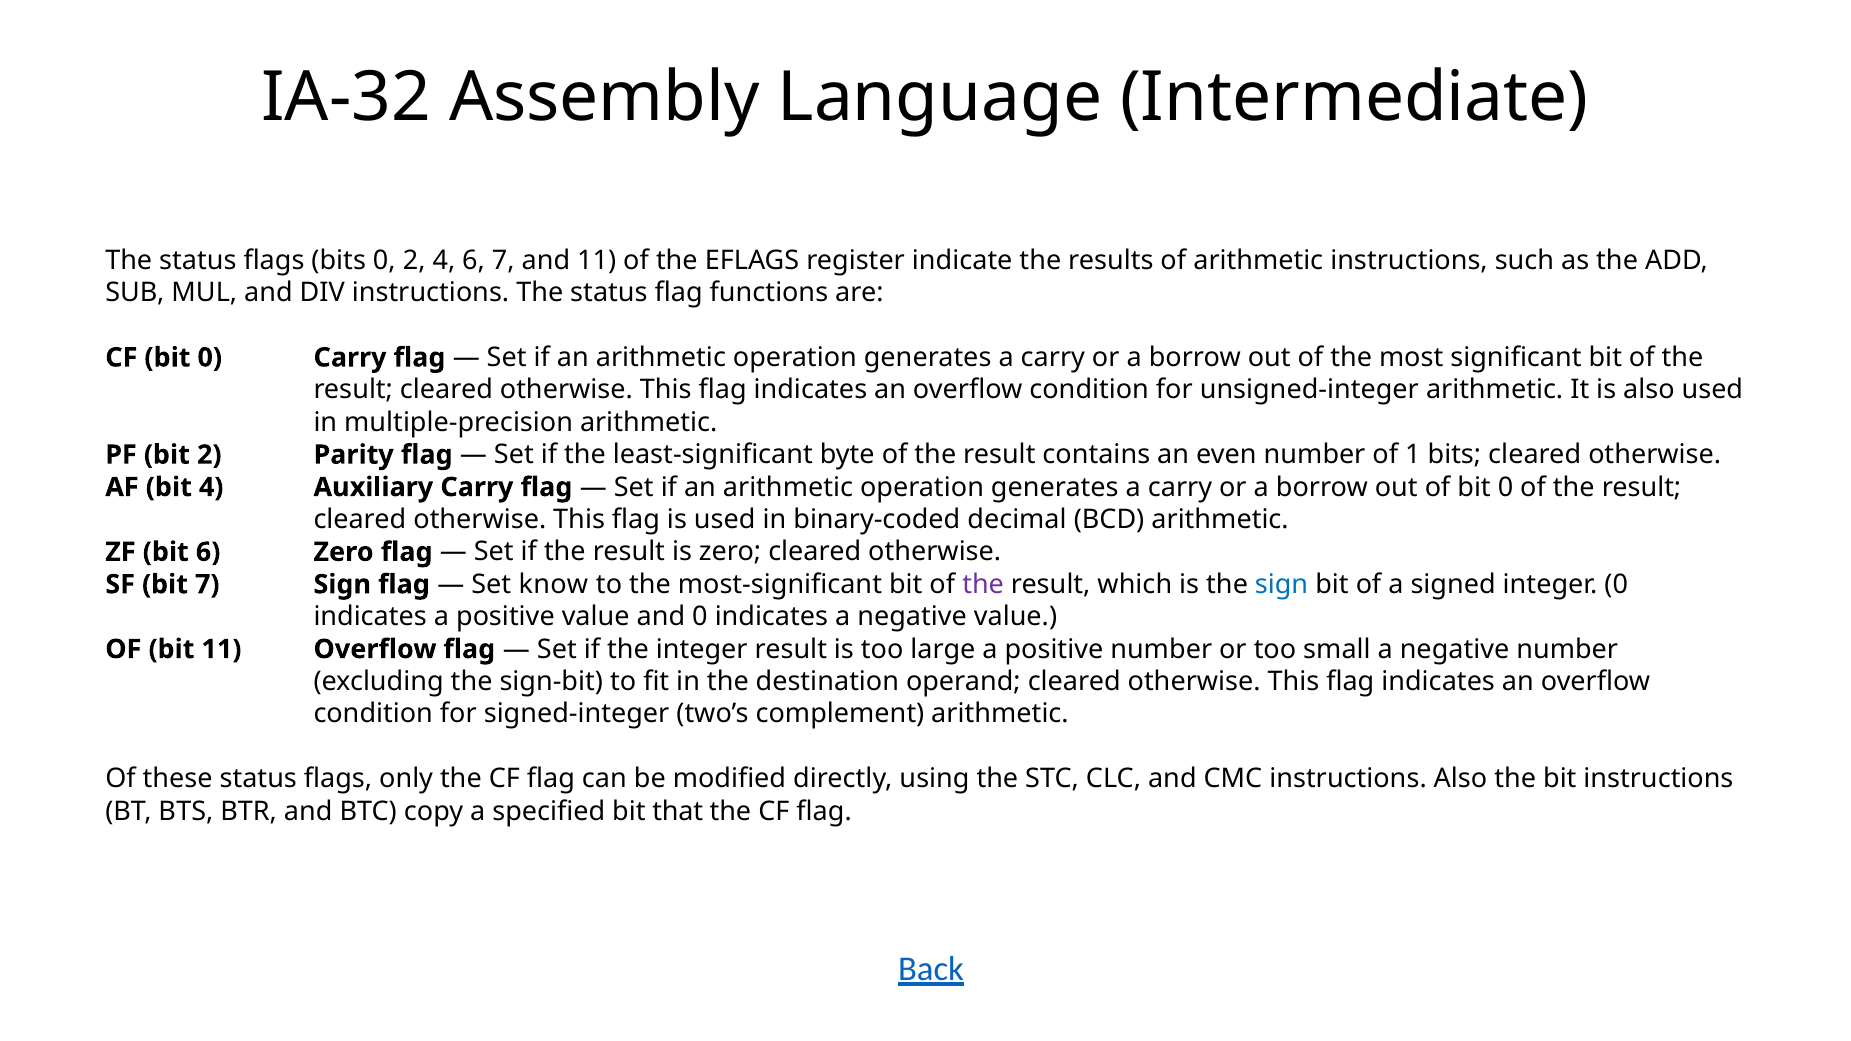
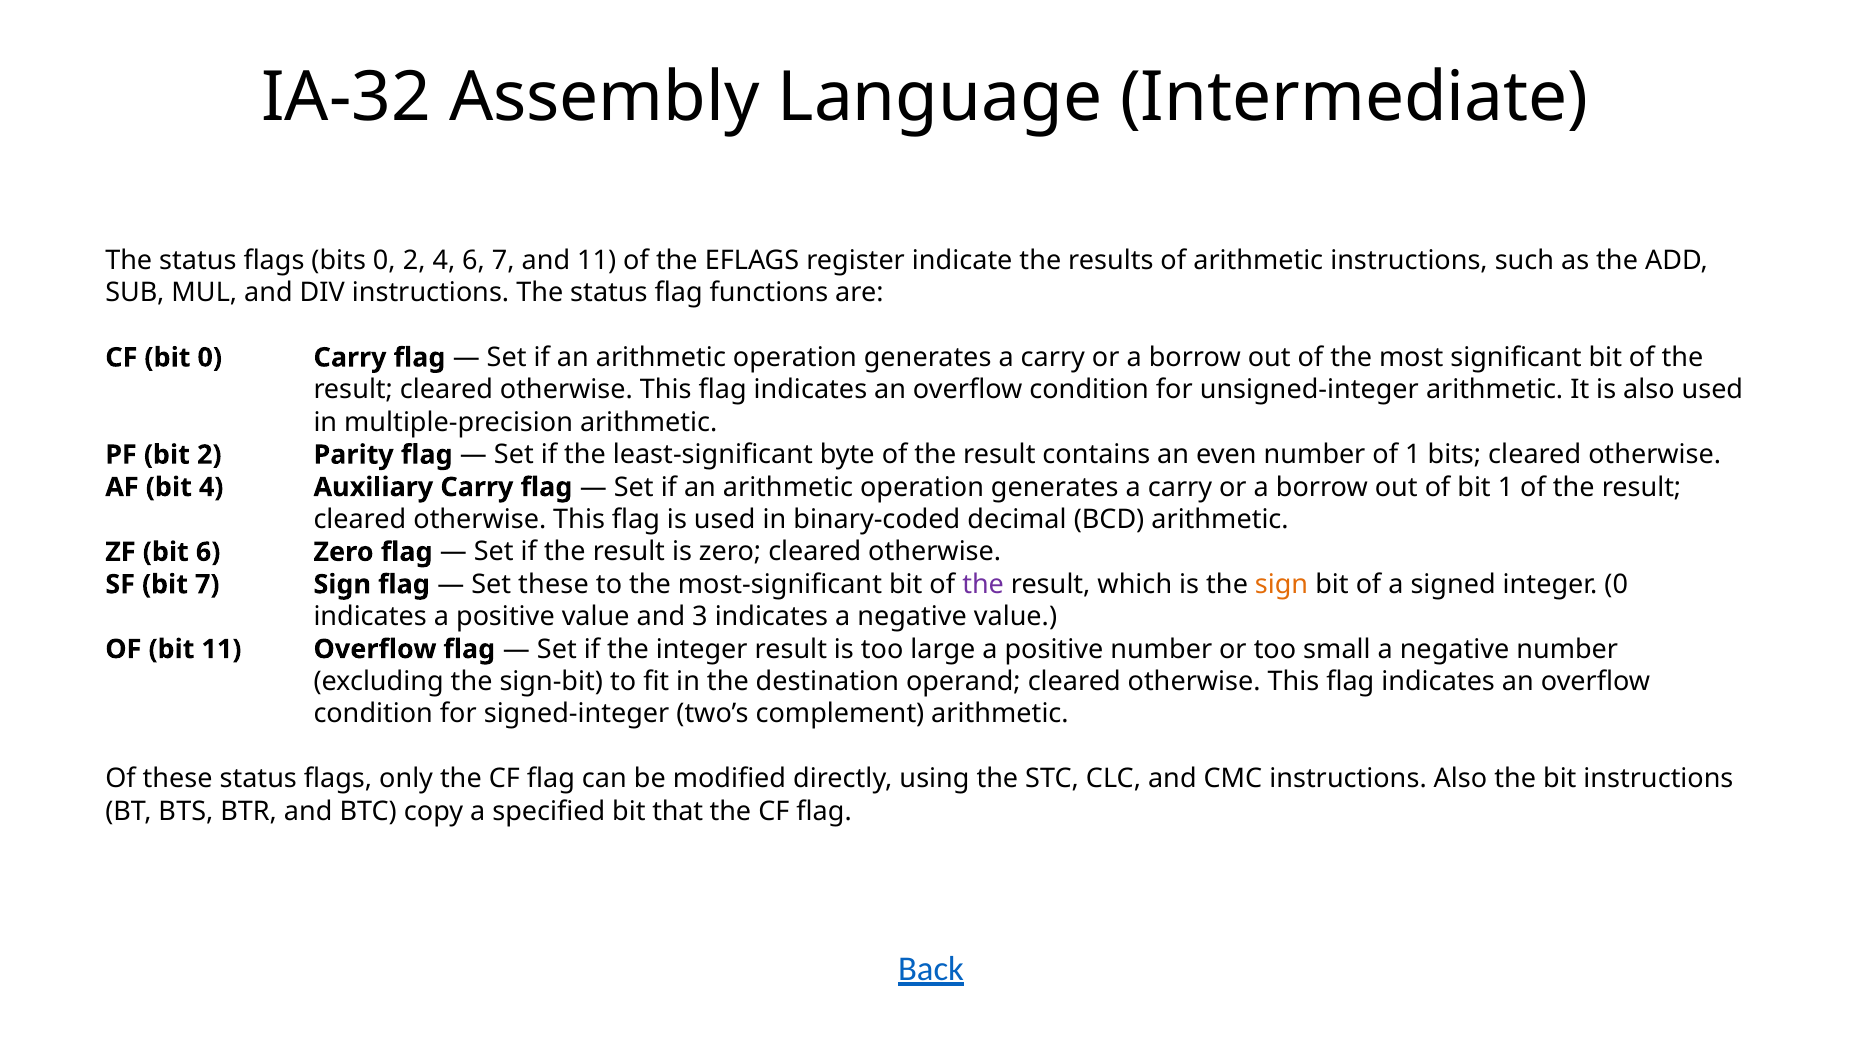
of bit 0: 0 -> 1 (1506, 487)
Set know: know -> these (553, 585)
sign colour: blue -> orange (1282, 585)
and 0: 0 -> 3 (700, 617)
